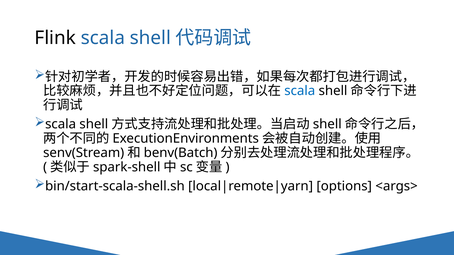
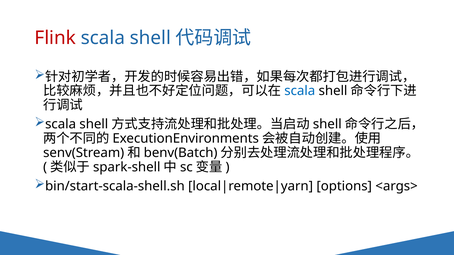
Flink colour: black -> red (55, 38)
